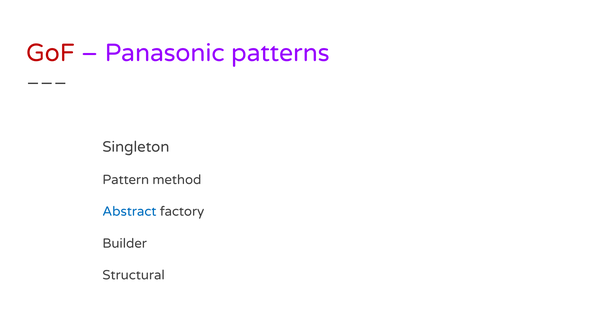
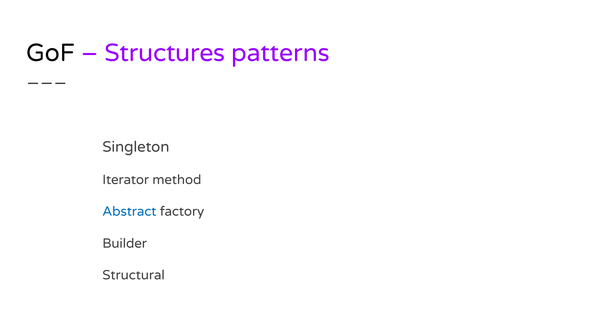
GoF colour: red -> black (51, 53)
Panasonic: Panasonic -> Structures (165, 53)
Pattern: Pattern -> Iterator (126, 179)
